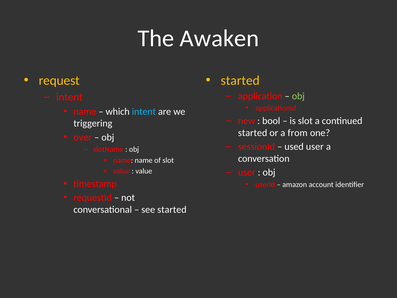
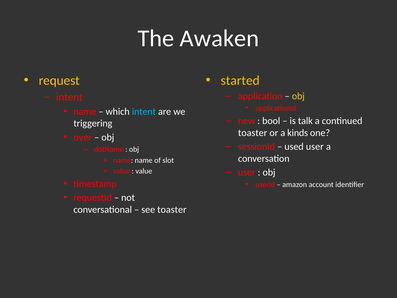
obj colour: light green -> yellow (298, 96)
is slot: slot -> talk (305, 121)
started: started -> toaster (253, 133)
from: from -> kinds (298, 133)
see started: started -> toaster (172, 209)
